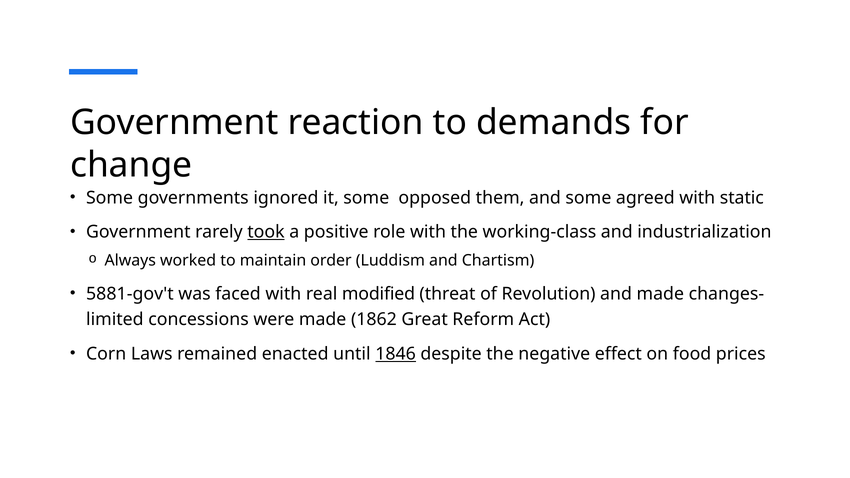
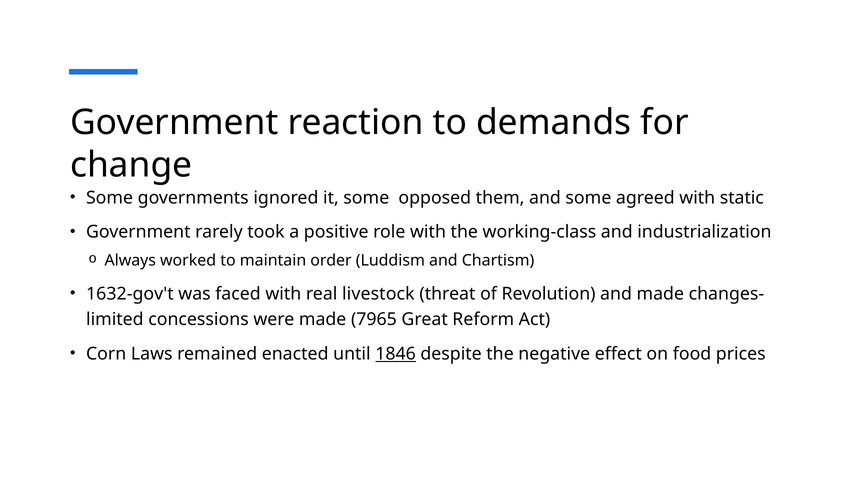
took underline: present -> none (266, 232)
5881-gov't: 5881-gov't -> 1632-gov't (130, 294)
modified: modified -> livestock (378, 294)
1862: 1862 -> 7965 (374, 319)
